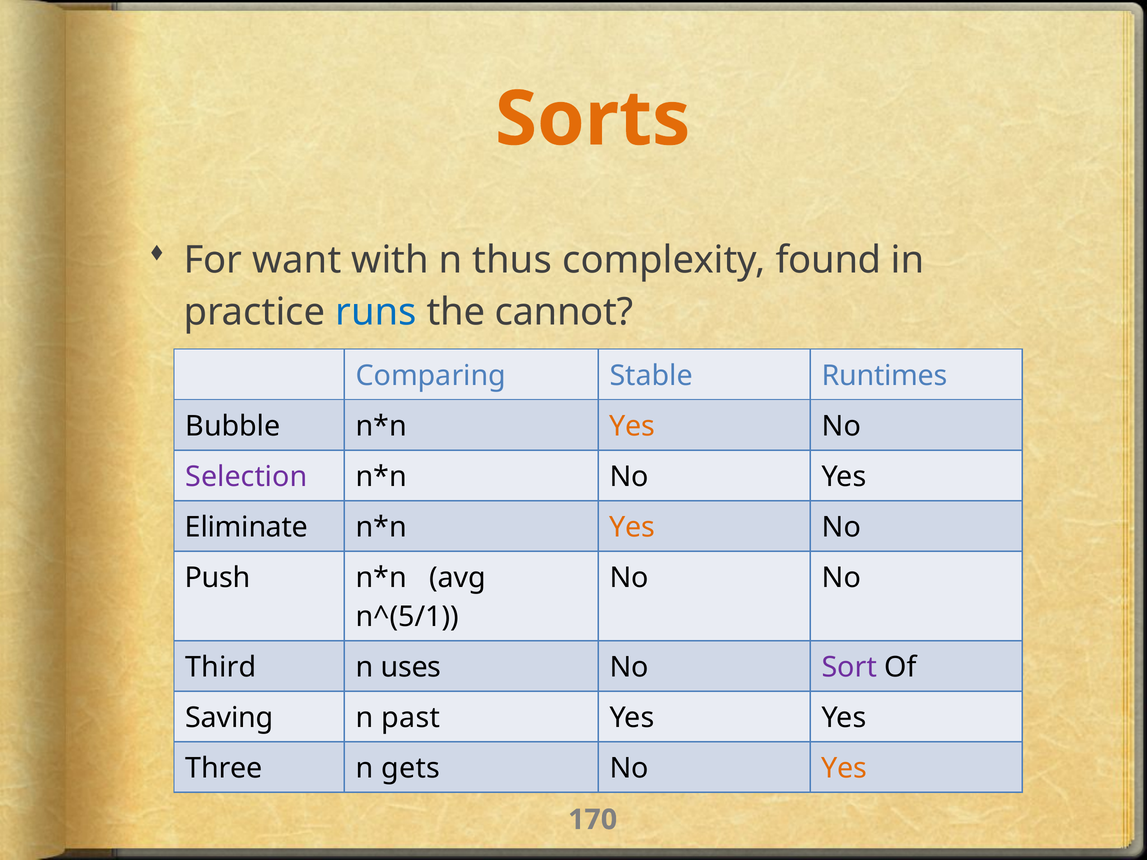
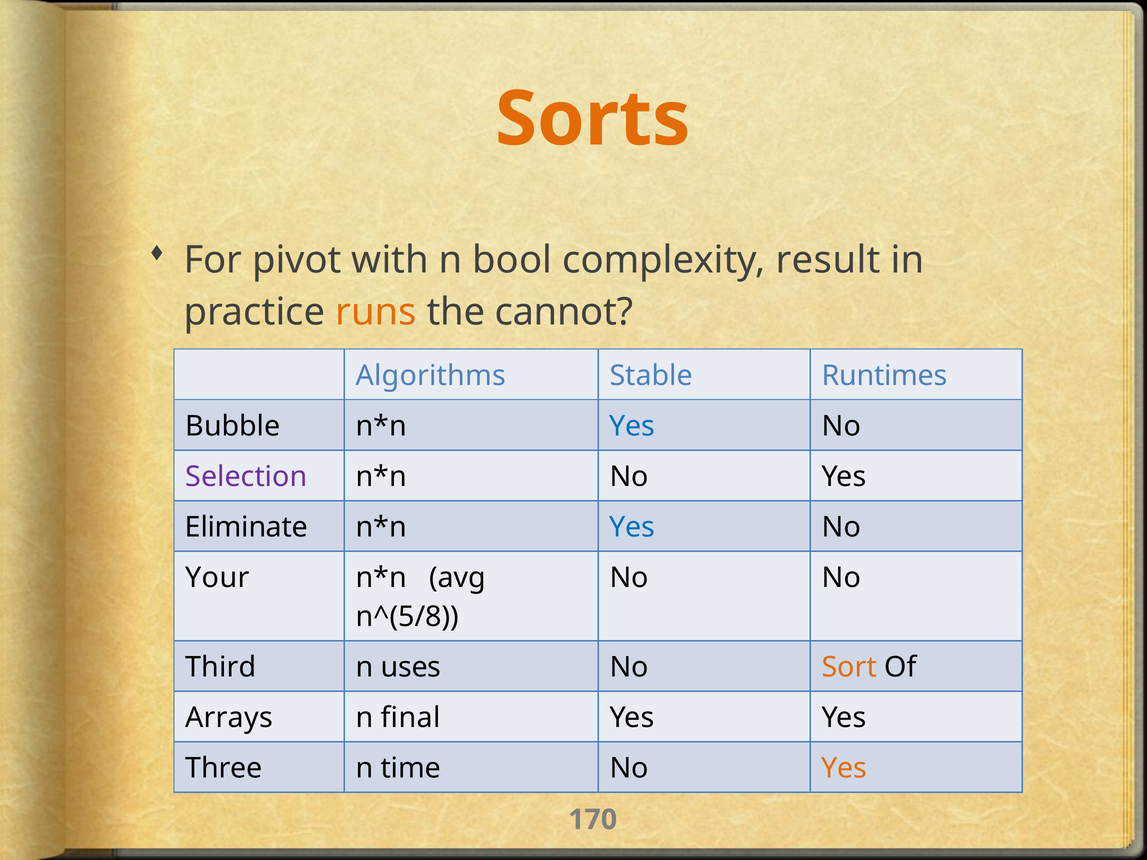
want: want -> pivot (297, 260)
thus: thus -> bool (512, 260)
found: found -> result (828, 260)
runs colour: blue -> orange (376, 312)
Comparing: Comparing -> Algorithms (431, 376)
Yes colour: orange -> blue (632, 427)
Yes colour: orange -> blue (632, 528)
Push: Push -> Your (217, 578)
n^(5/1: n^(5/1 -> n^(5/8 (407, 617)
Sort colour: purple -> orange (849, 668)
Saving: Saving -> Arrays (229, 718)
past: past -> final (411, 718)
gets: gets -> time (411, 769)
